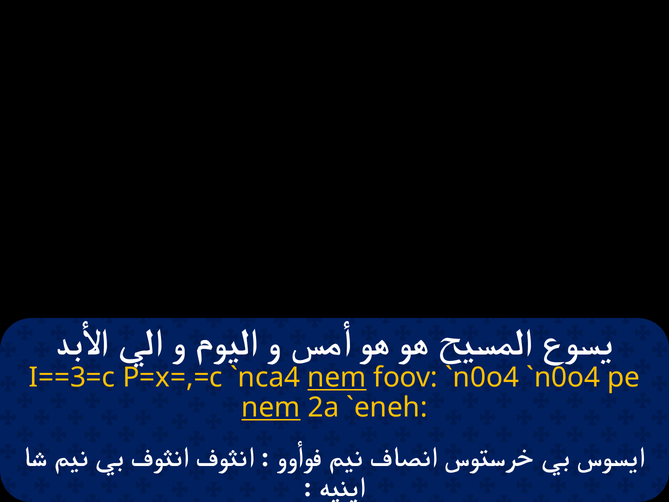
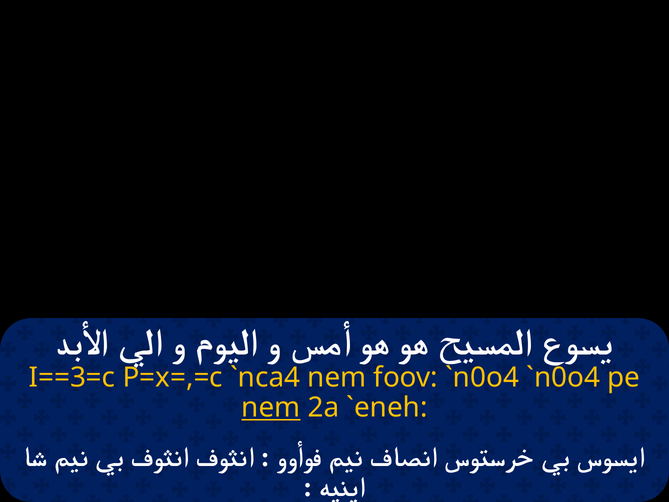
nem underline: present -> none (337, 377)
